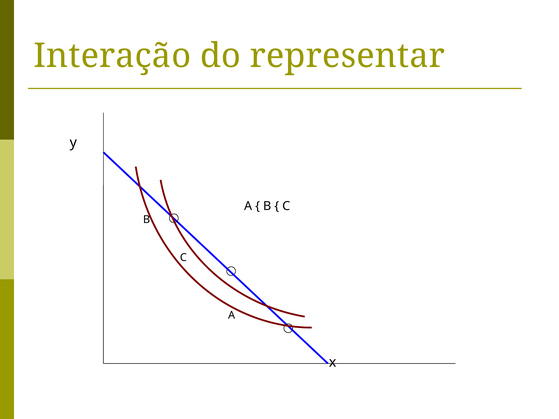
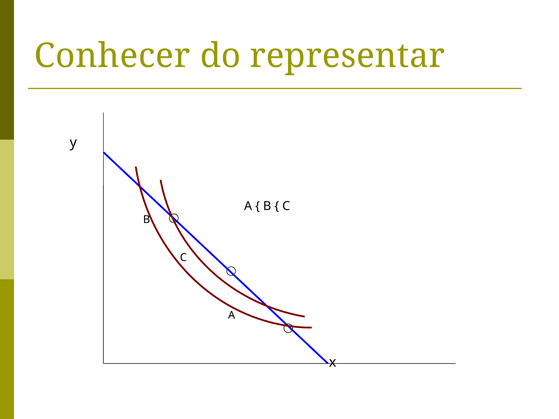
Interação: Interação -> Conhecer (112, 56)
